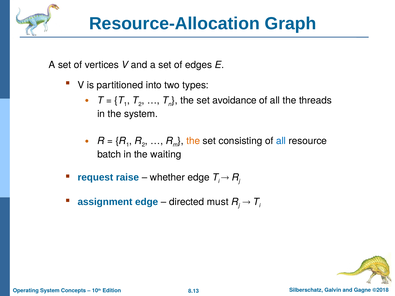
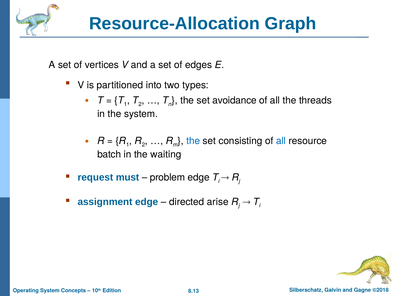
the colour: orange -> blue (193, 141)
raise: raise -> must (127, 177)
whether: whether -> problem (167, 177)
must: must -> arise (218, 202)
